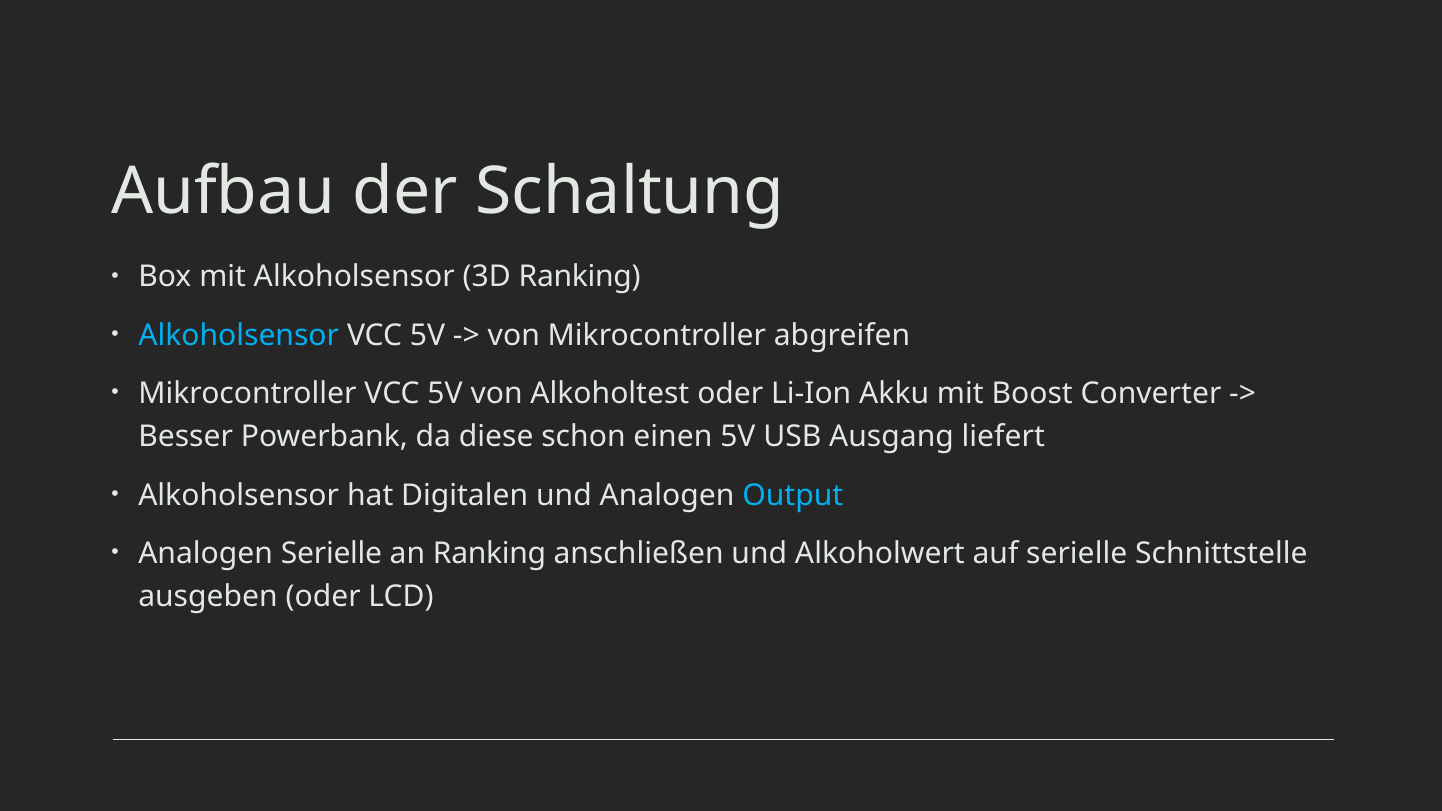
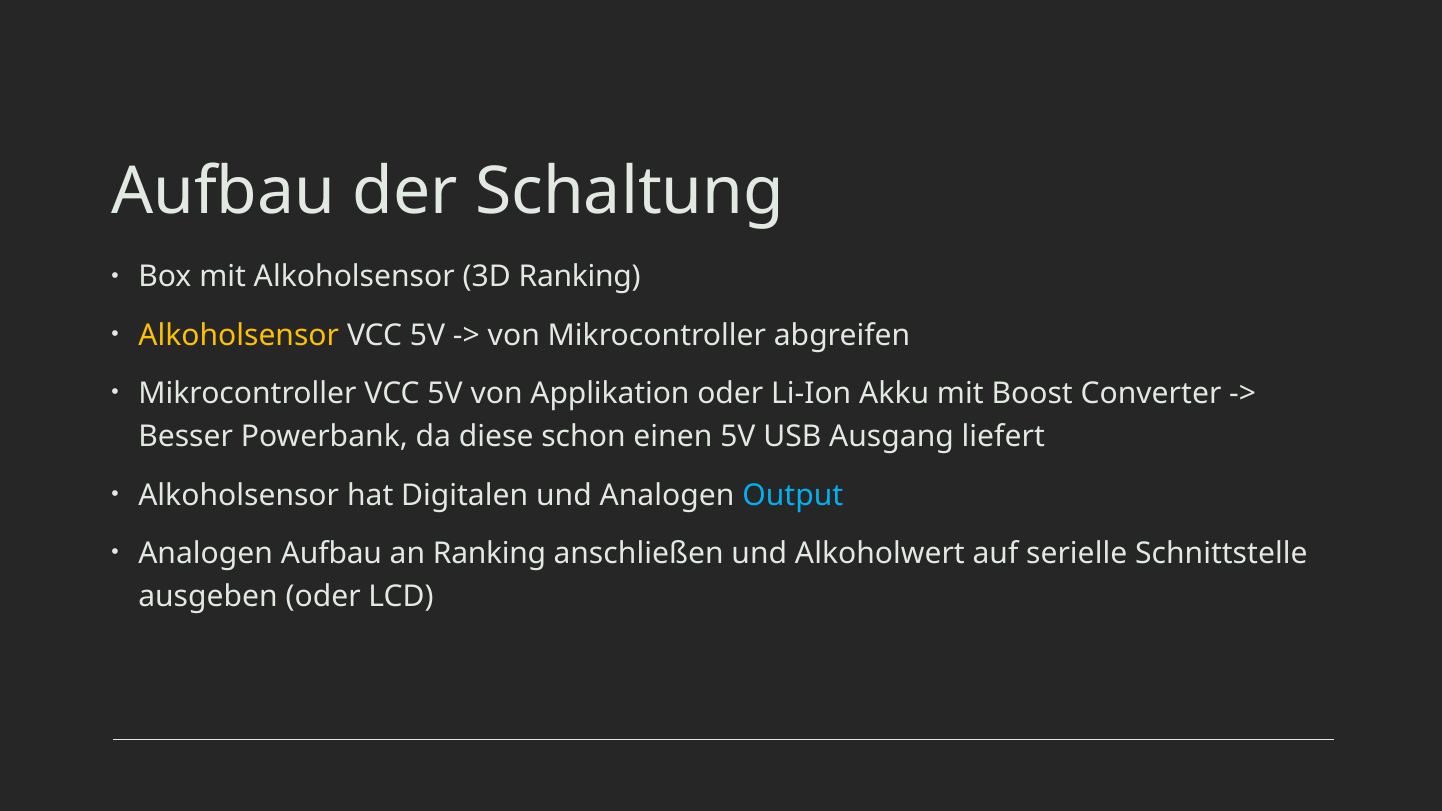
Alkoholsensor colour: light blue -> yellow (239, 335)
Alkoholtest: Alkoholtest -> Applikation (610, 394)
Analogen Serielle: Serielle -> Aufbau (331, 554)
